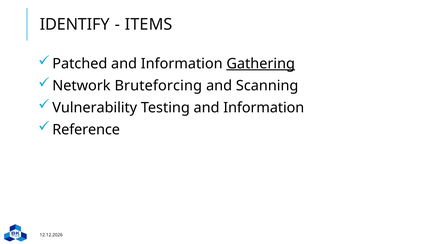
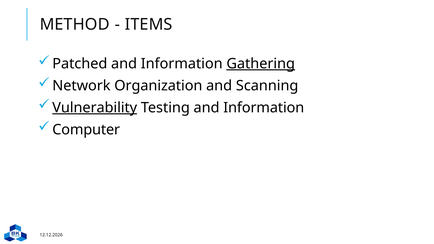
IDENTIFY: IDENTIFY -> METHOD (75, 24)
Bruteforcing: Bruteforcing -> Organization (158, 86)
Vulnerability underline: none -> present (95, 108)
Reference: Reference -> Computer (86, 130)
